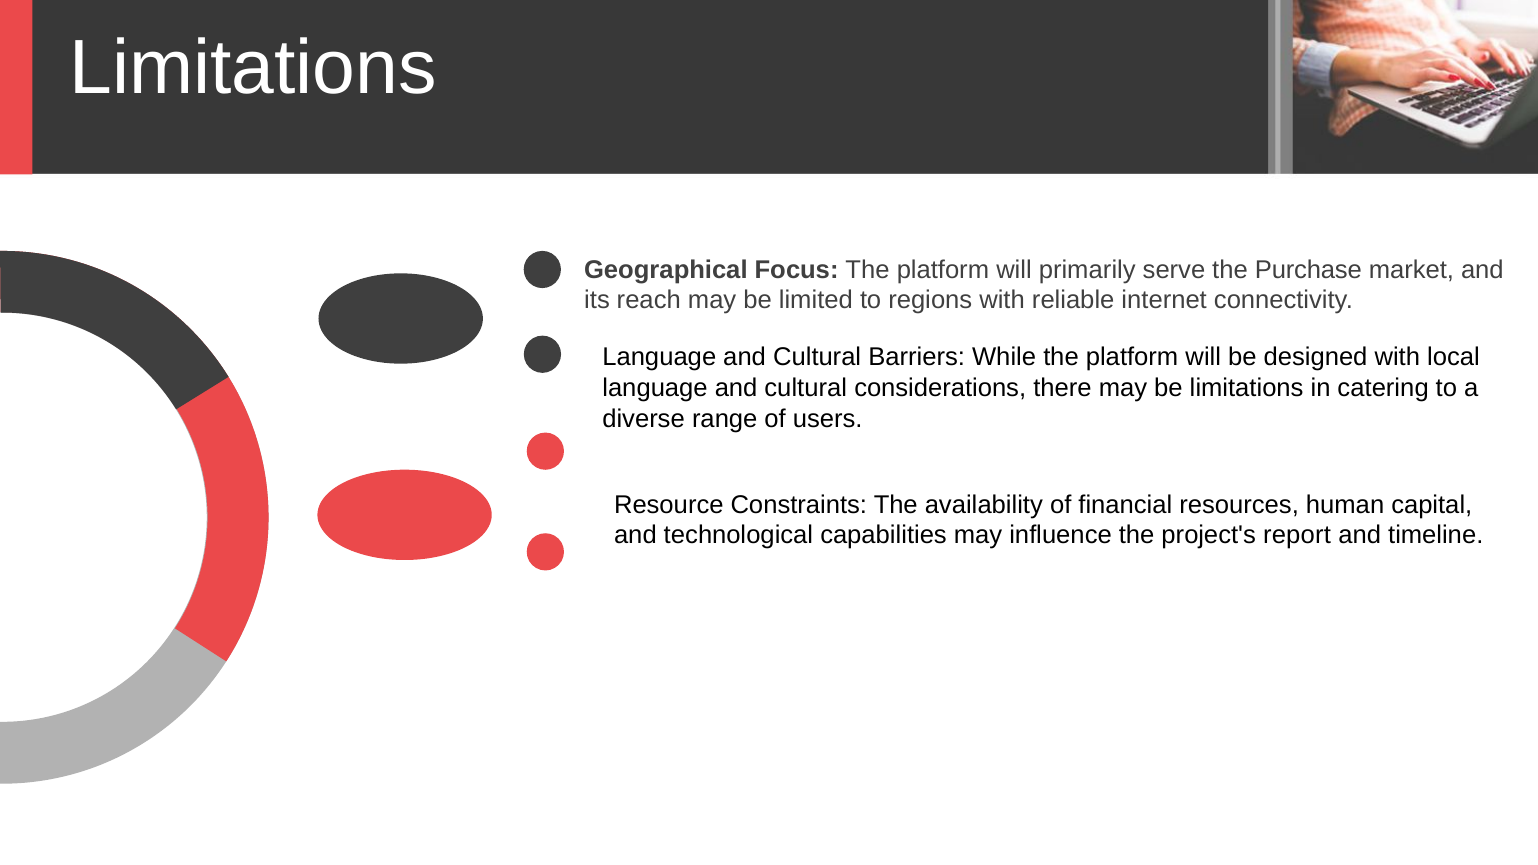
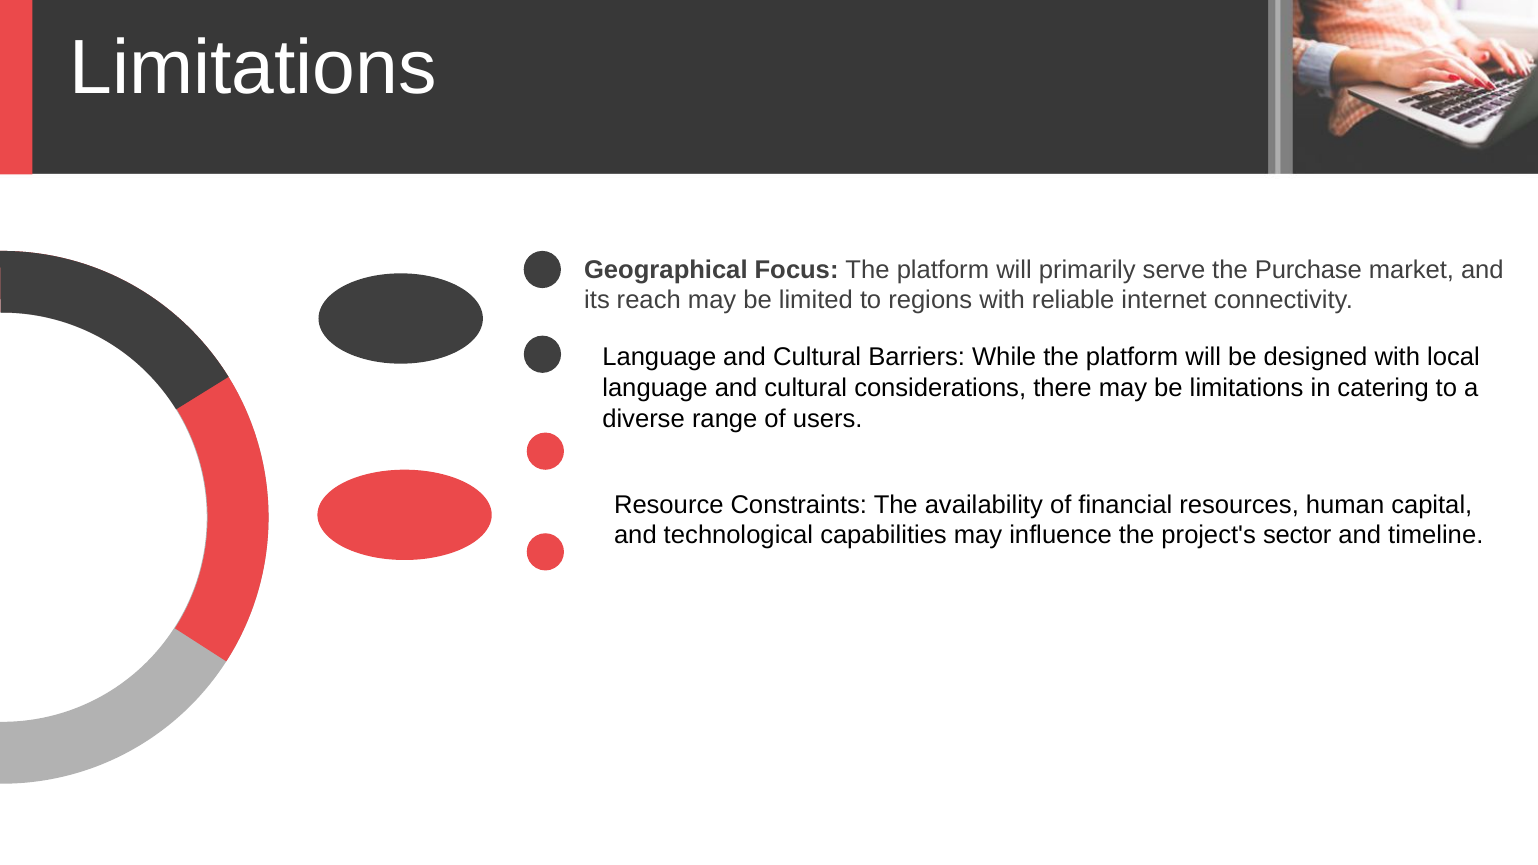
report: report -> sector (1297, 536)
